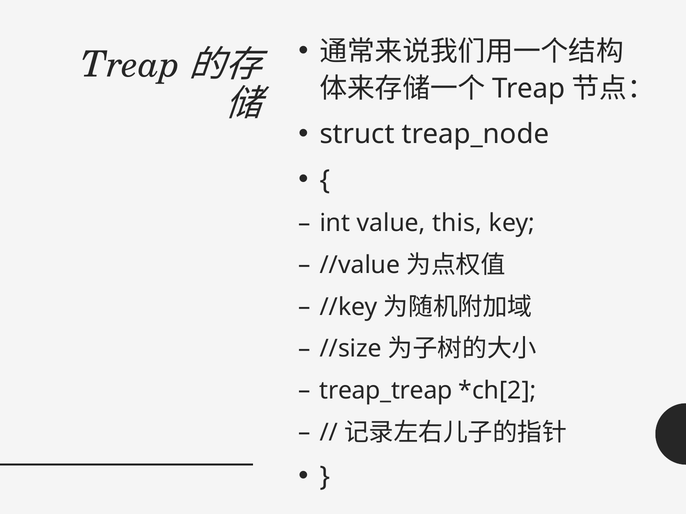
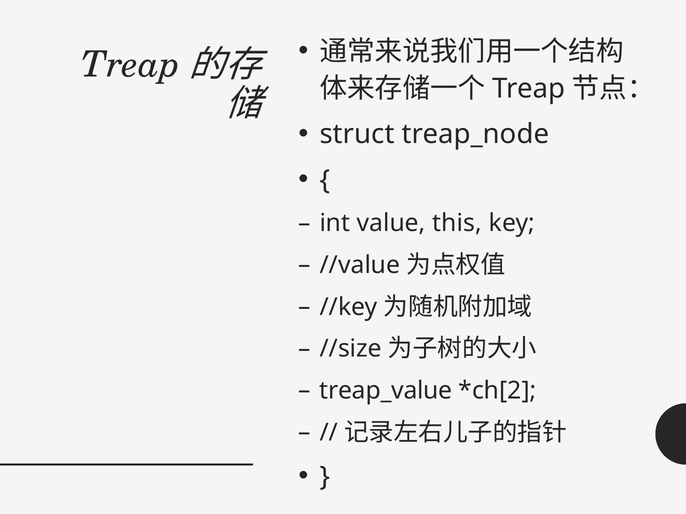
treap_treap: treap_treap -> treap_value (386, 391)
